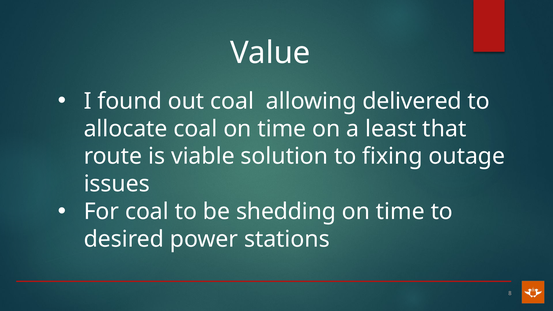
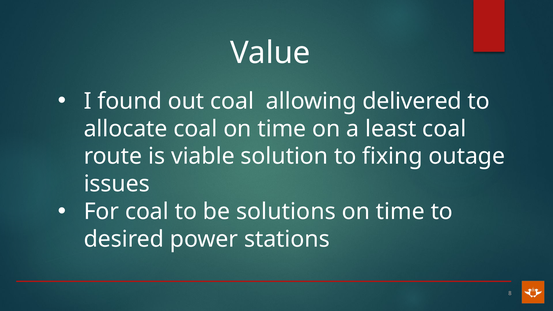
least that: that -> coal (444, 129)
shedding: shedding -> solutions (286, 212)
